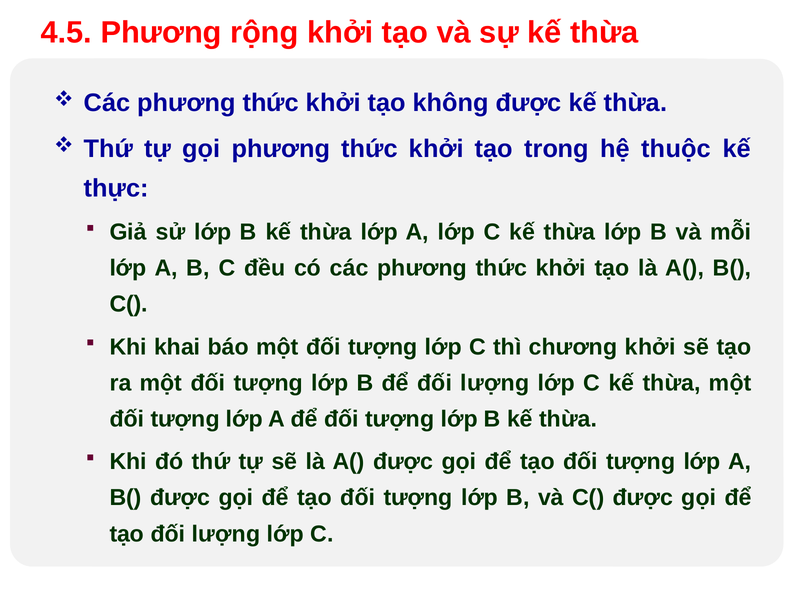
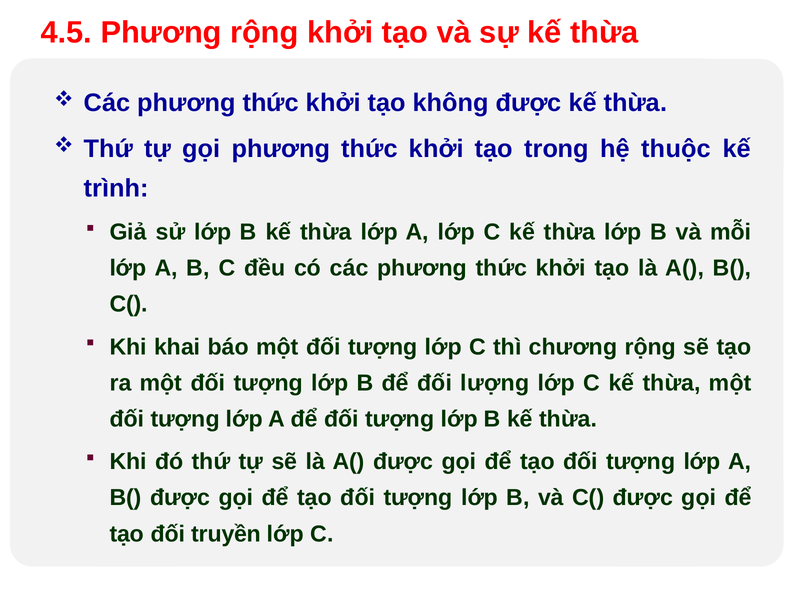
thực: thực -> trình (116, 188)
chương khởi: khởi -> rộng (650, 347)
tạo đối lượng: lượng -> truyền (226, 534)
